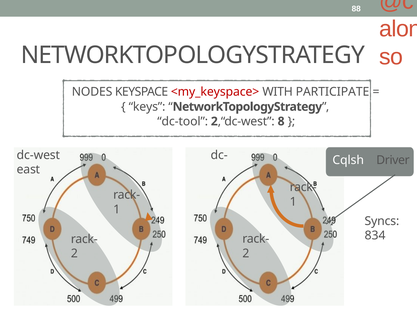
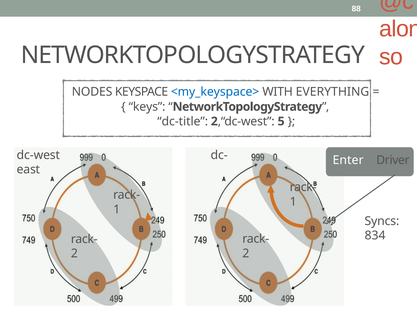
<my_keyspace> colour: red -> blue (215, 92)
PARTICIPATE: PARTICIPATE -> EVERYTHING (332, 92)
dc-tool: dc-tool -> dc-title (183, 121)
8: 8 -> 5 (281, 121)
Cqlsh: Cqlsh -> Enter (348, 160)
